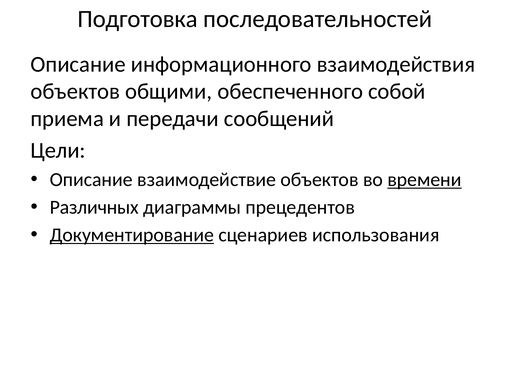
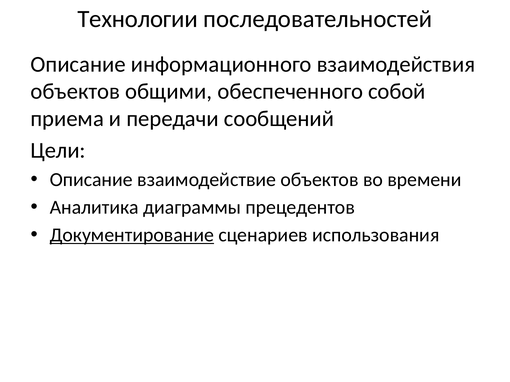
Подготовка: Подготовка -> Технологии (138, 19)
времени underline: present -> none (424, 180)
Различных: Различных -> Аналитика (94, 208)
